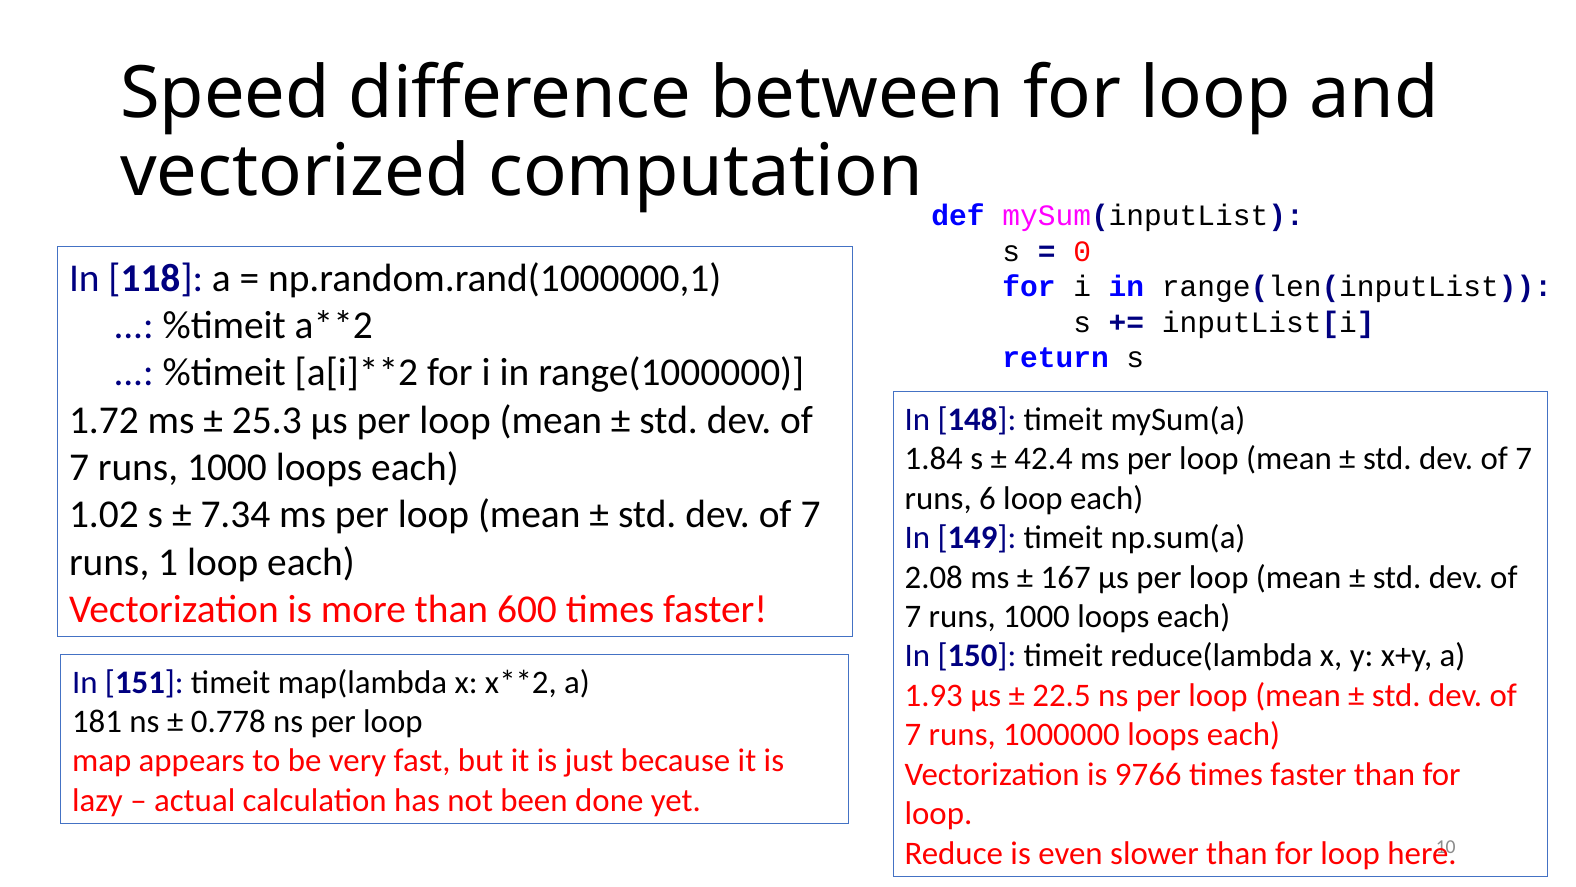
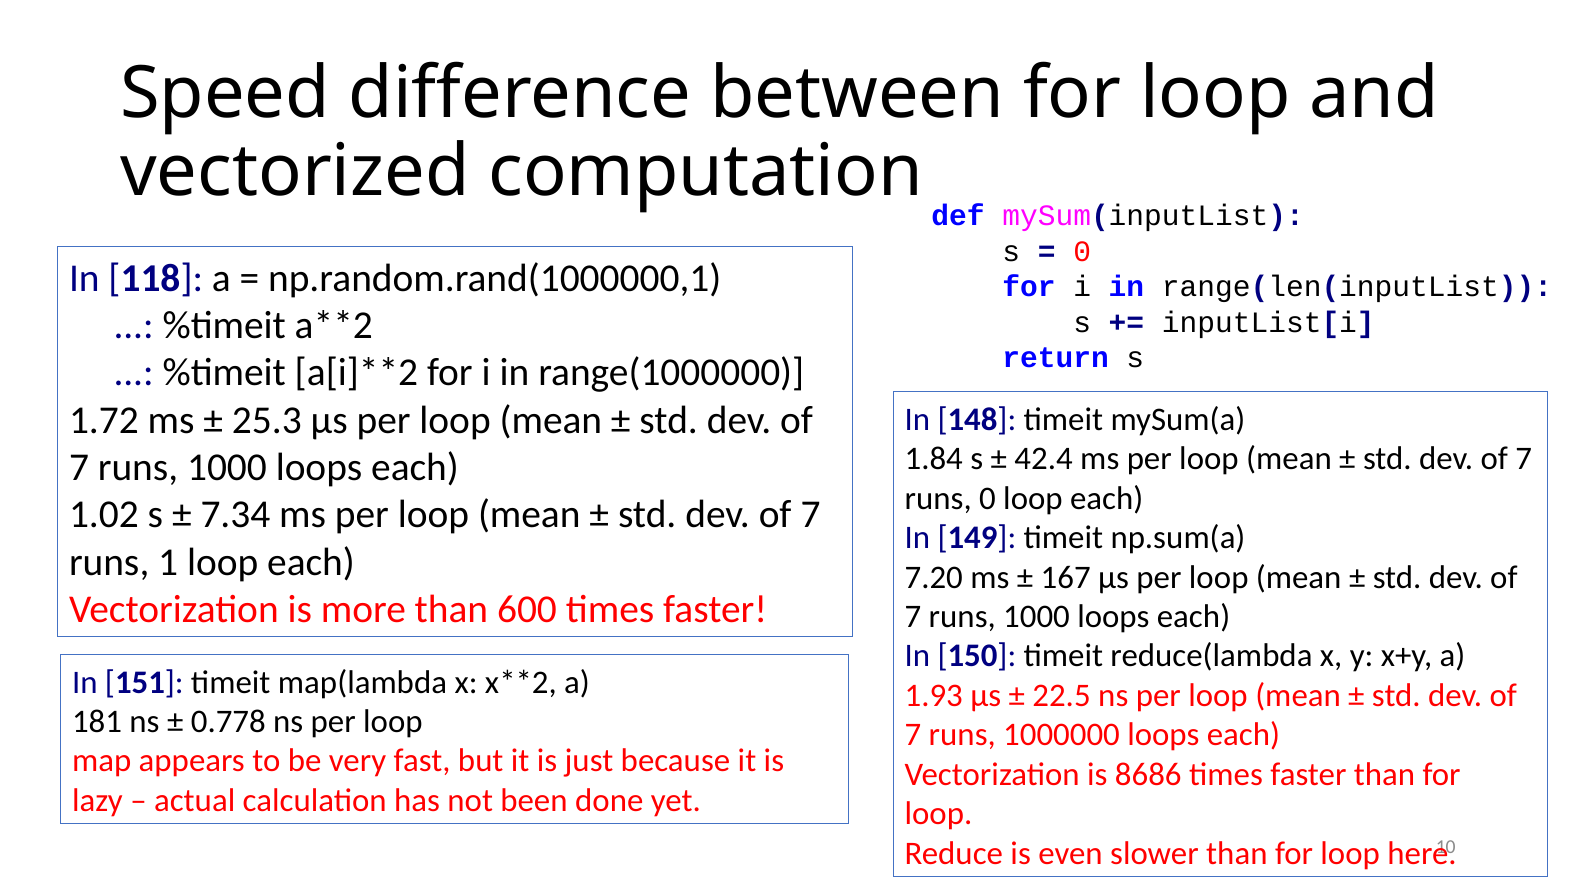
runs 6: 6 -> 0 (987, 498)
2.08: 2.08 -> 7.20 (934, 577)
9766: 9766 -> 8686 (1148, 774)
